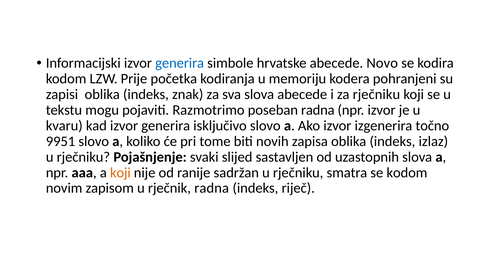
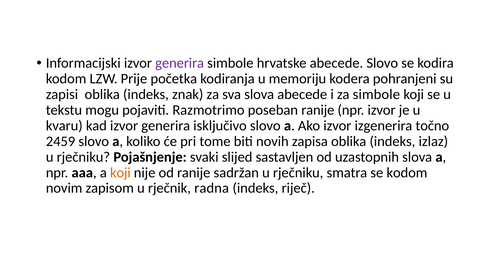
generira colour: blue -> purple (180, 63)
abecede Novo: Novo -> Slovo (382, 63)
za rječniku: rječniku -> simbole (376, 95)
poseban radna: radna -> ranije (318, 110)
9951: 9951 -> 2459 (61, 142)
